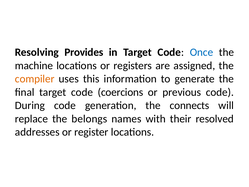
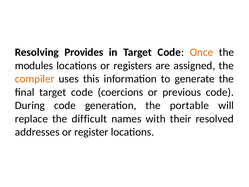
Once colour: blue -> orange (201, 52)
machine: machine -> modules (34, 66)
connects: connects -> portable (189, 105)
belongs: belongs -> difficult (89, 119)
